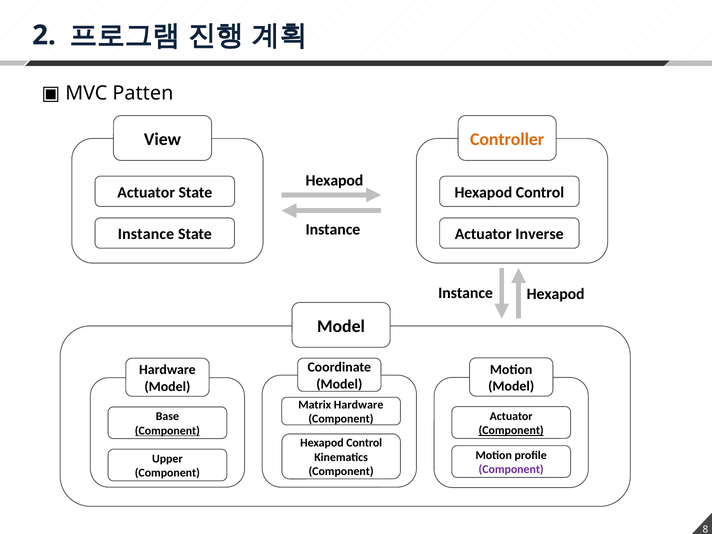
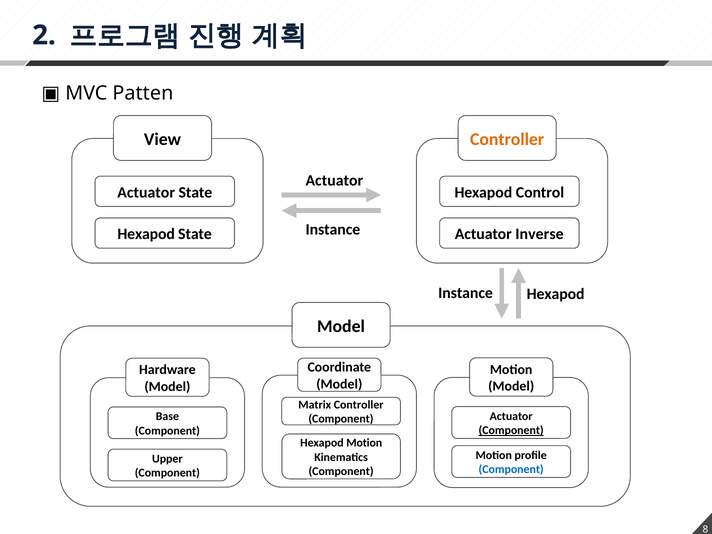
Hexapod: Hexapod -> Actuator (334, 180)
Instance: Instance -> Hexapod (146, 234)
Matrix Hardware: Hardware -> Controller (359, 405)
Component underline: present -> none (167, 431)
Control: Control -> Motion (364, 443)
Component colour: purple -> blue (511, 469)
